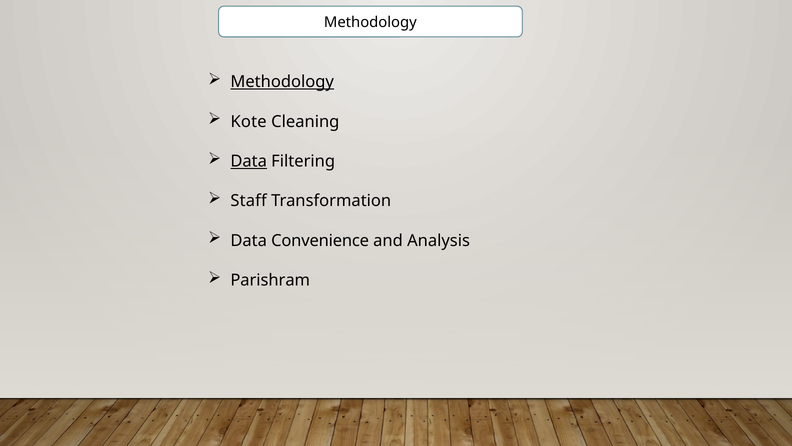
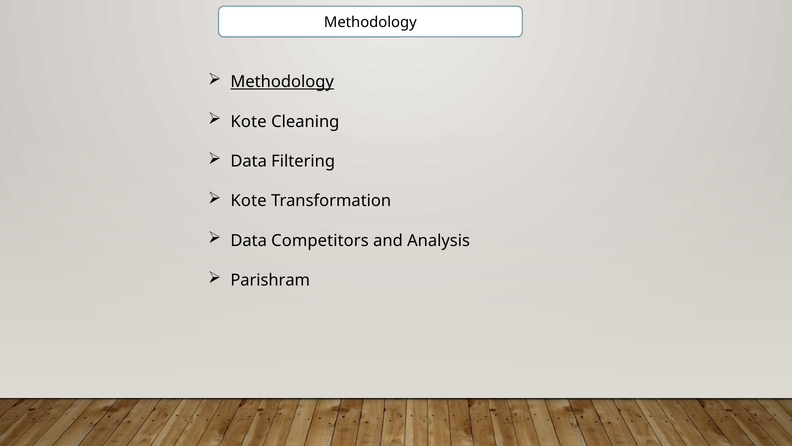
Data underline: present -> none (249, 161)
Staff: Staff -> Kote (249, 201)
Convenience: Convenience -> Competitors (320, 240)
